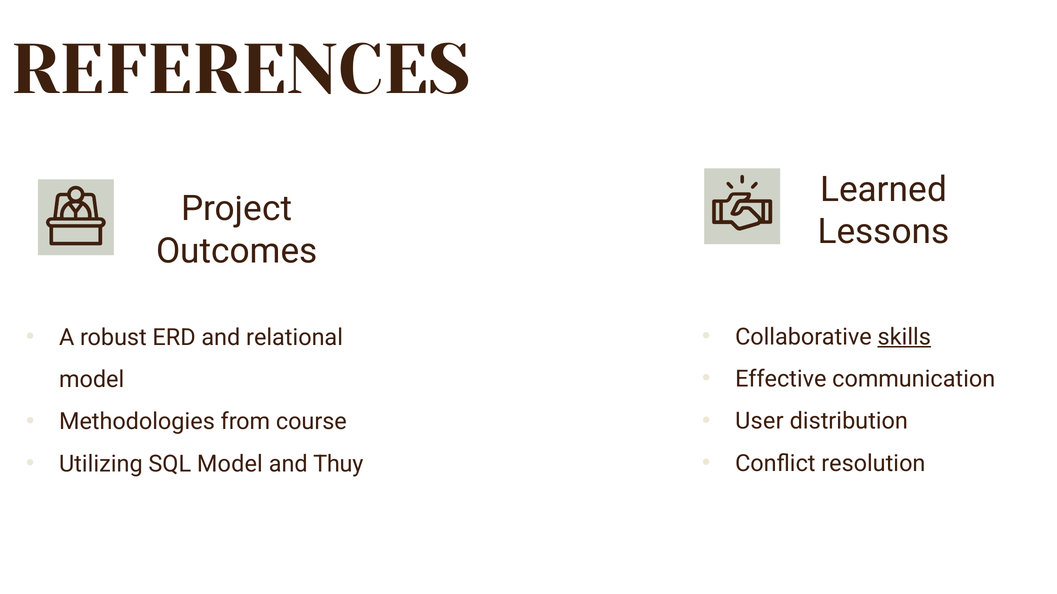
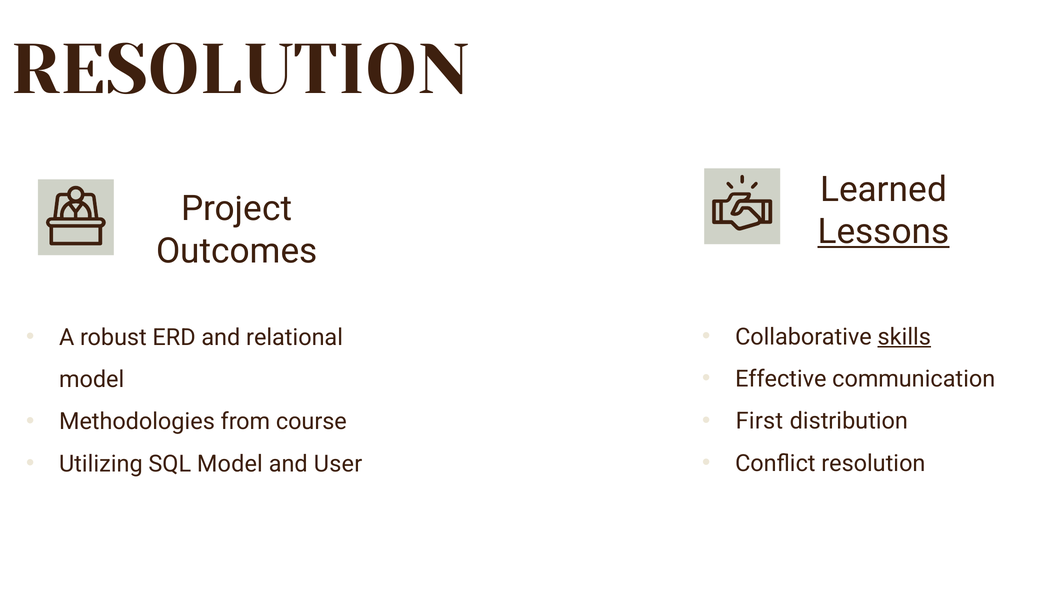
REFERENCES: REFERENCES -> RESOLUTION (240, 70)
Lessons underline: none -> present (883, 232)
User: User -> First (759, 422)
Thuy: Thuy -> User (338, 464)
